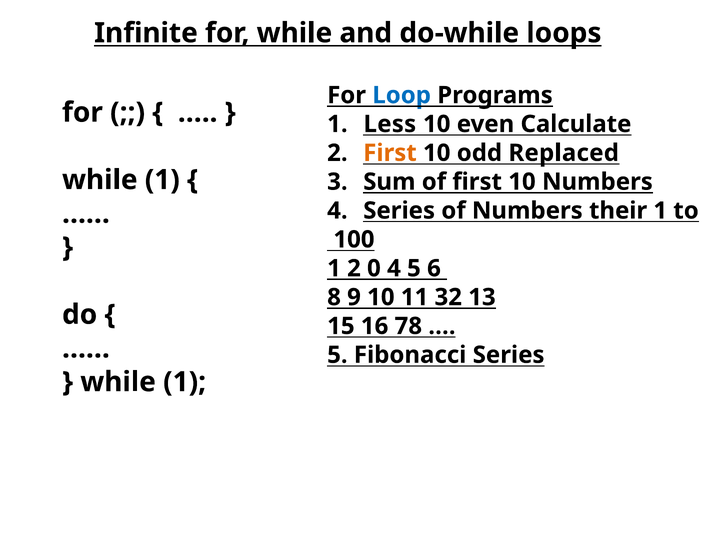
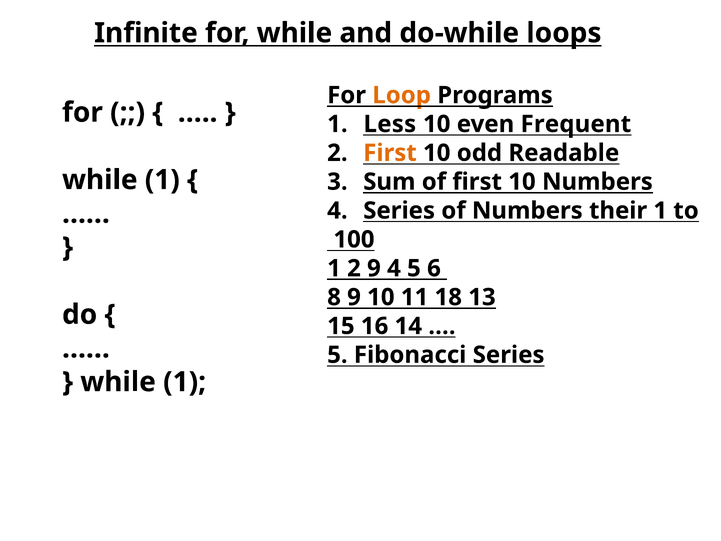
Loop colour: blue -> orange (402, 95)
Calculate: Calculate -> Frequent (576, 124)
Replaced: Replaced -> Readable (564, 153)
2 0: 0 -> 9 (374, 268)
32: 32 -> 18 (448, 297)
78: 78 -> 14 (408, 326)
